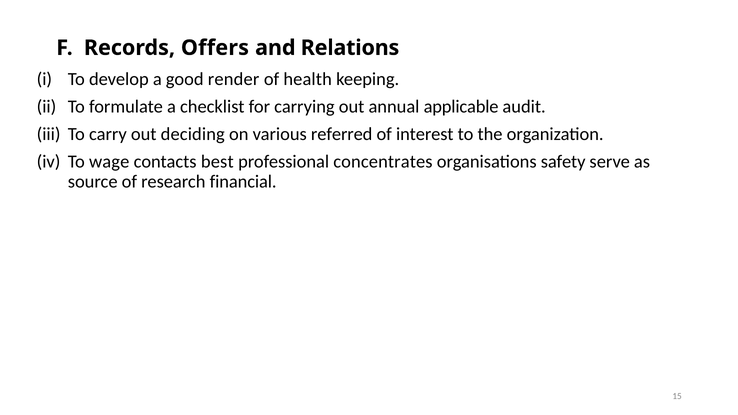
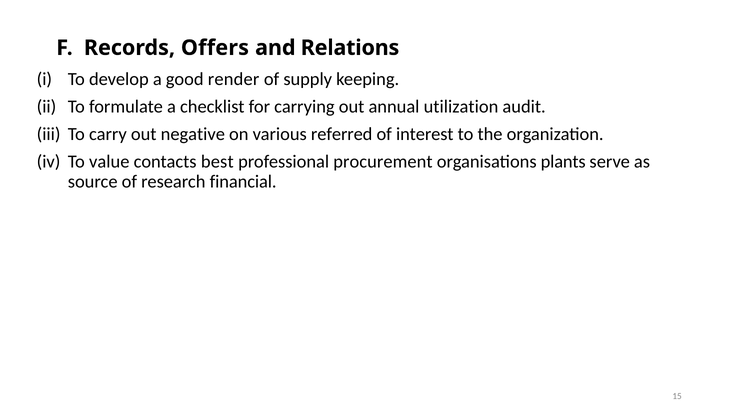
health: health -> supply (308, 79)
applicable: applicable -> utilization (461, 107)
deciding: deciding -> negative (193, 134)
wage: wage -> value (109, 162)
concentrates: concentrates -> procurement (383, 162)
safety: safety -> plants (563, 162)
